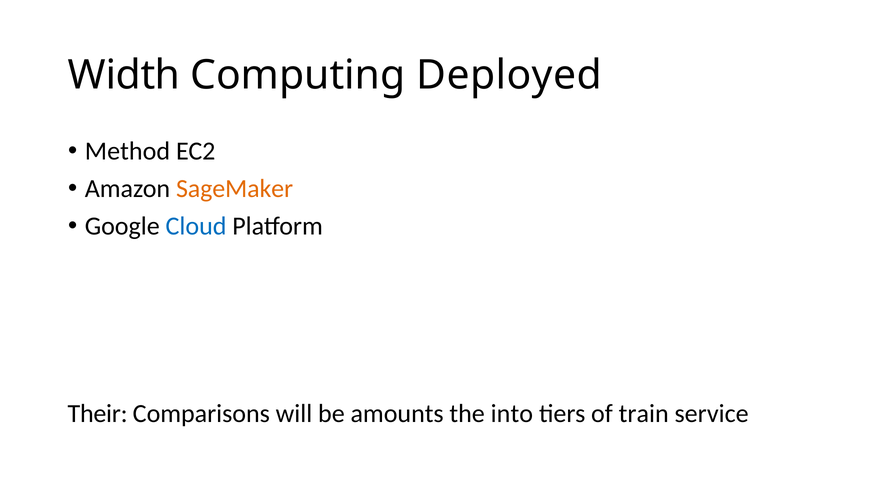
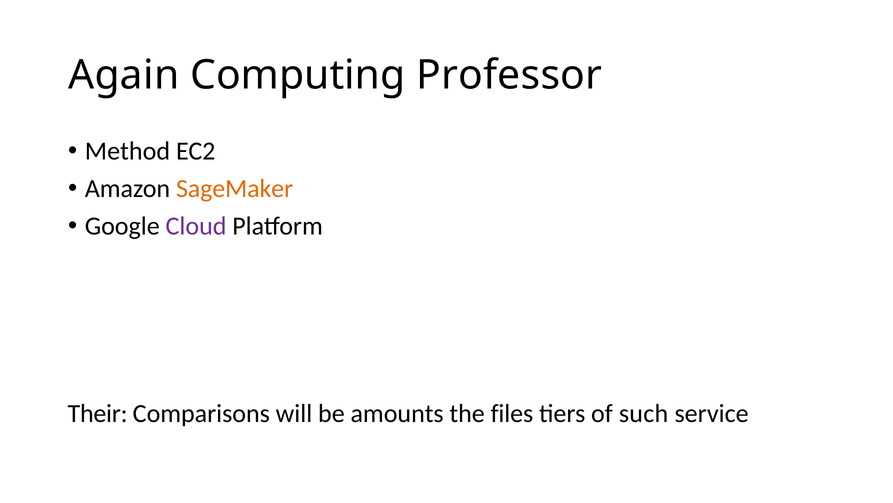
Width: Width -> Again (124, 75)
Deployed: Deployed -> Professor (509, 75)
Cloud colour: blue -> purple (196, 226)
into: into -> files (512, 413)
train: train -> such (644, 413)
